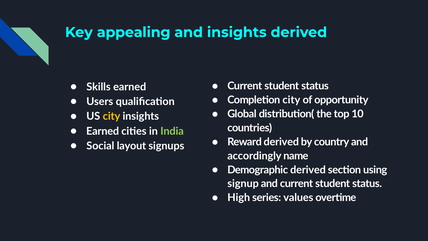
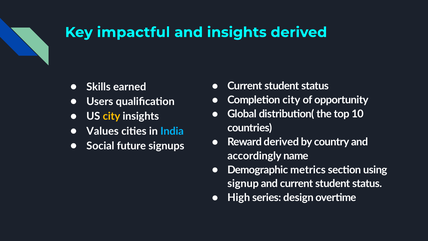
appealing: appealing -> impactful (134, 32)
Earned: Earned -> Values (103, 131)
India colour: light green -> light blue (172, 131)
layout: layout -> future (131, 146)
Demographic derived: derived -> metrics (308, 170)
values: values -> design (298, 198)
